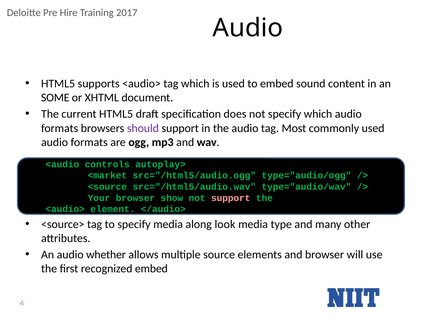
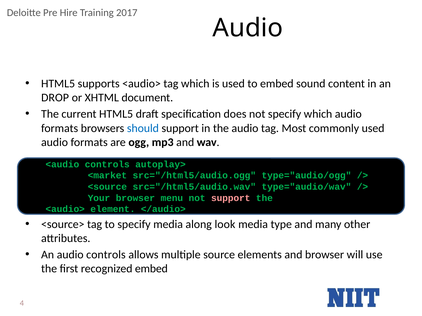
SOME: SOME -> DROP (55, 98)
should colour: purple -> blue (143, 128)
show: show -> menu (172, 198)
audio whether: whether -> controls (106, 255)
